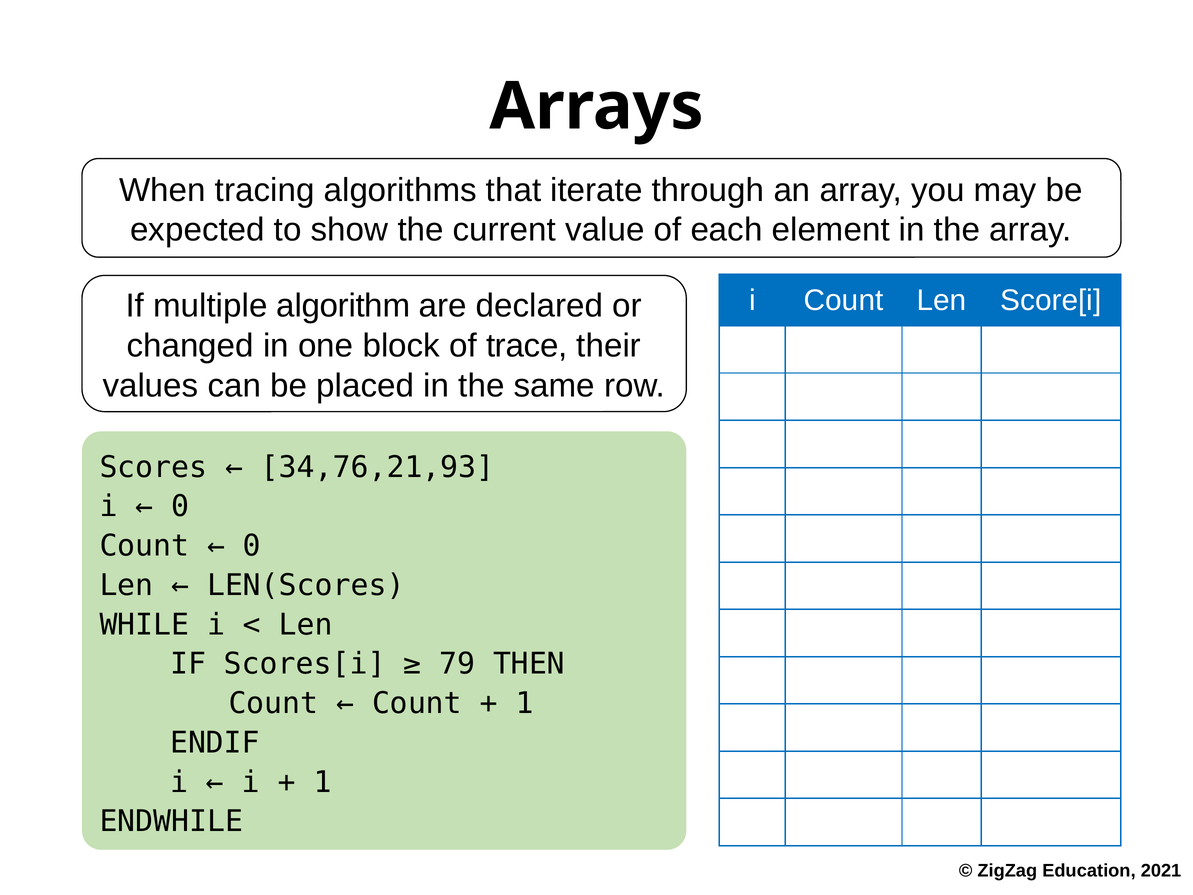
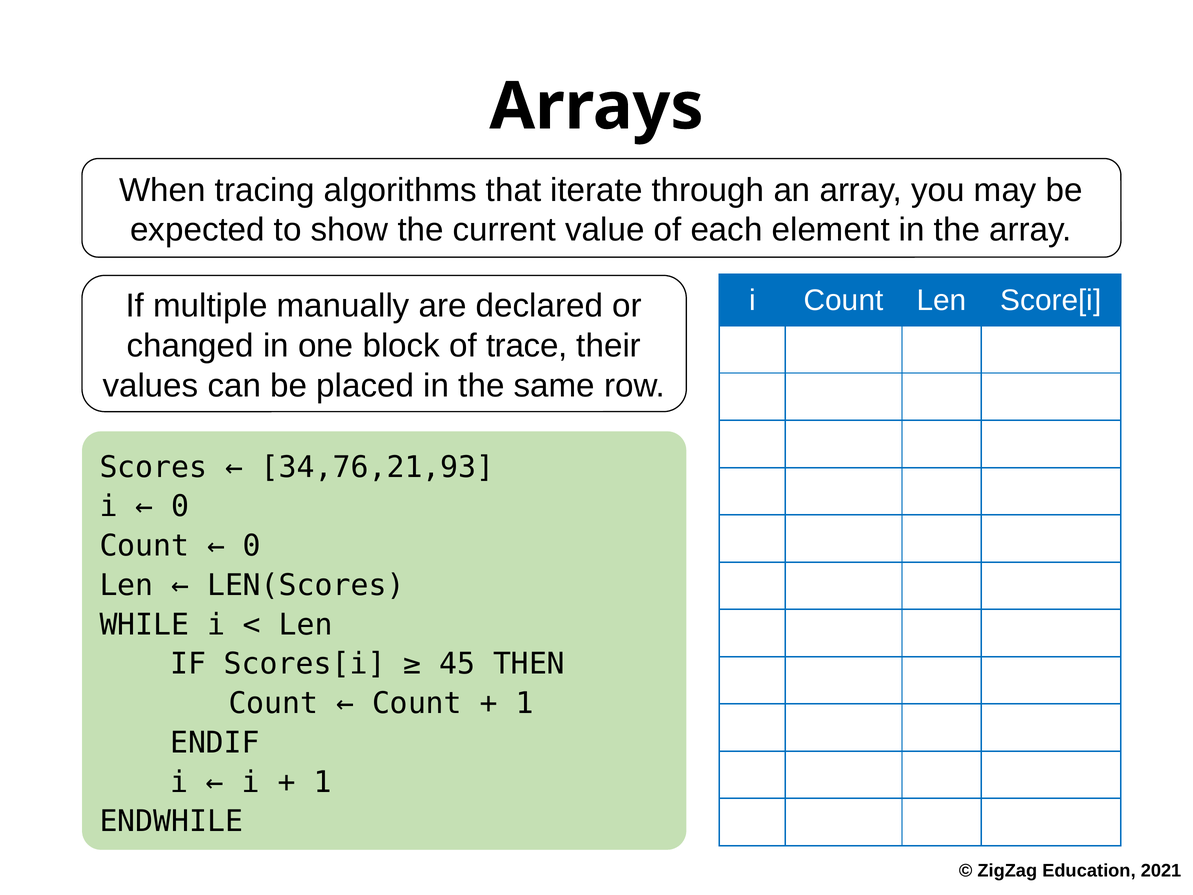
algorithm: algorithm -> manually (343, 306)
79: 79 -> 45 (457, 664)
